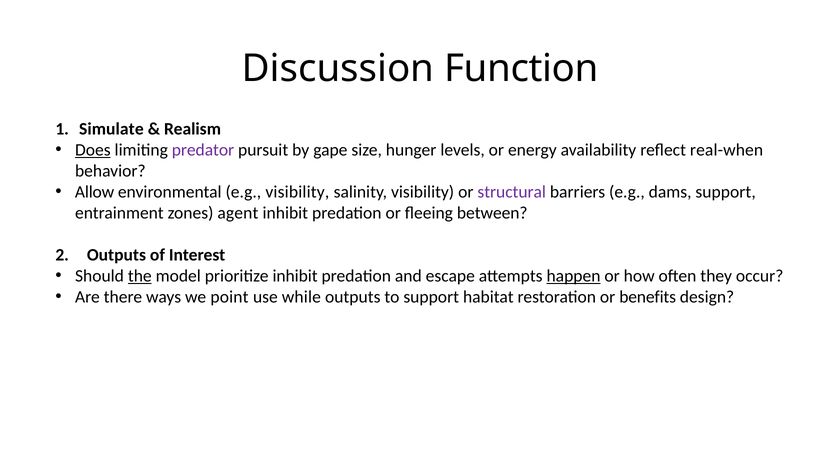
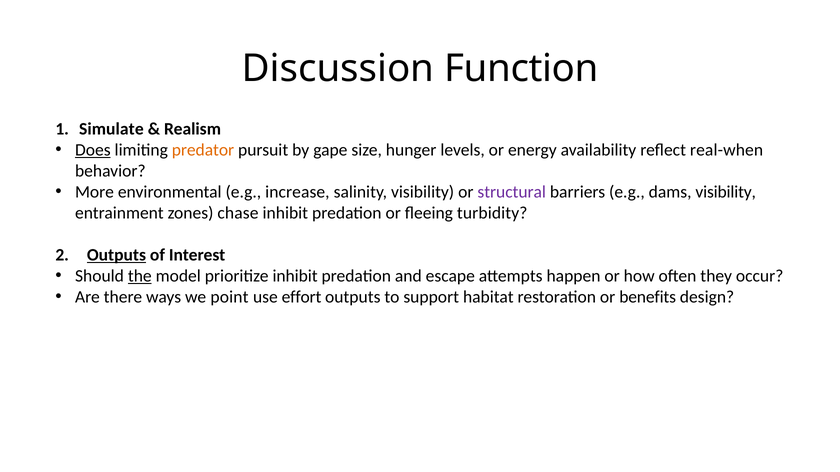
predator colour: purple -> orange (203, 150)
Allow: Allow -> More (95, 192)
e.g visibility: visibility -> increase (297, 192)
dams support: support -> visibility (726, 192)
agent: agent -> chase (238, 213)
between: between -> turbidity (492, 213)
Outputs underline: none -> present (116, 255)
happen underline: present -> none (573, 276)
while: while -> effort (302, 297)
